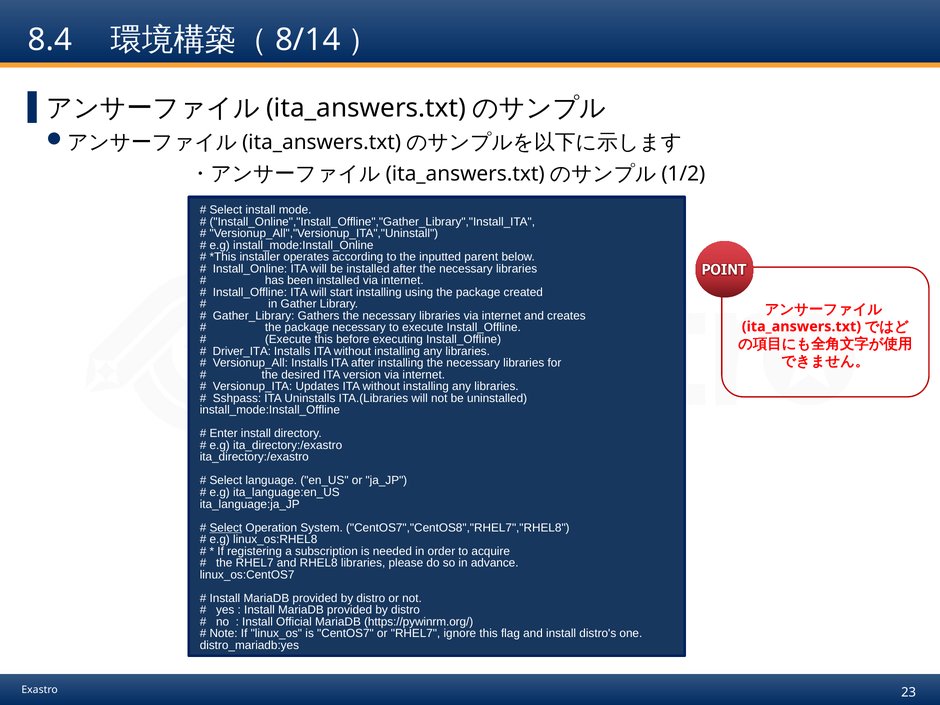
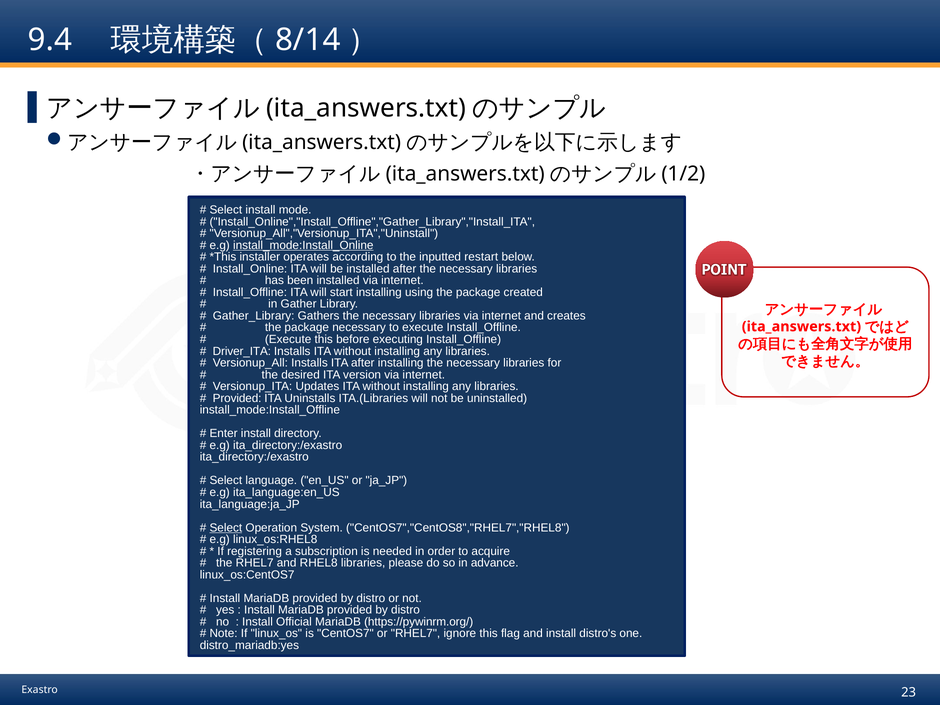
8.4: 8.4 -> 9.4 (50, 40)
install_mode:Install_Online underline: none -> present (303, 245)
parent: parent -> restart (481, 257)
Sshpass: Sshpass -> Provided (237, 398)
